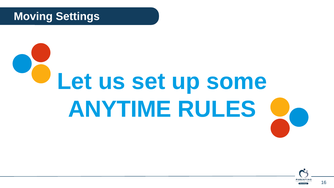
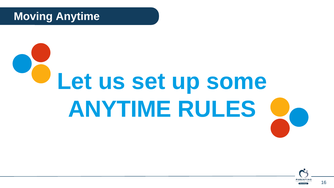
Moving Settings: Settings -> Anytime (78, 16)
